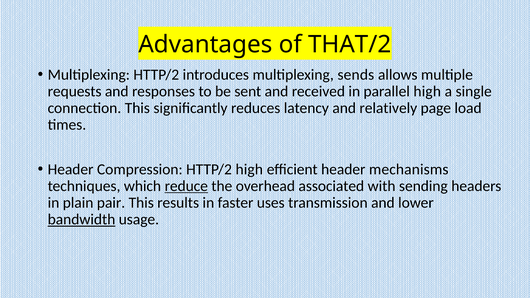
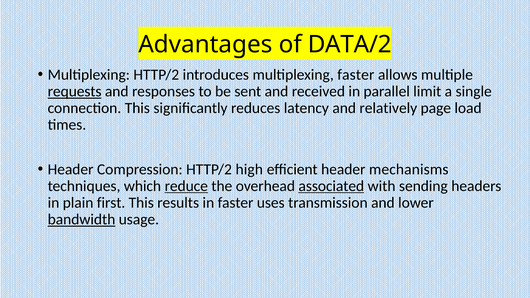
THAT/2: THAT/2 -> DATA/2 (350, 45)
multiplexing sends: sends -> faster (356, 75)
requests underline: none -> present (75, 92)
parallel high: high -> limit (427, 92)
associated underline: none -> present (331, 186)
pair: pair -> first (111, 203)
